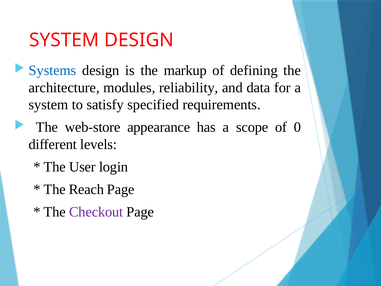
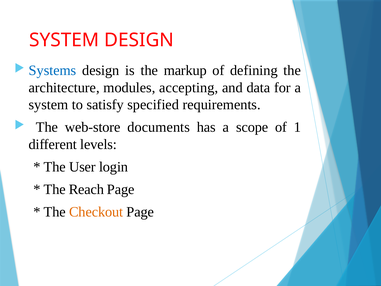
reliability: reliability -> accepting (189, 88)
appearance: appearance -> documents (159, 127)
0: 0 -> 1 (297, 127)
Checkout colour: purple -> orange (96, 212)
